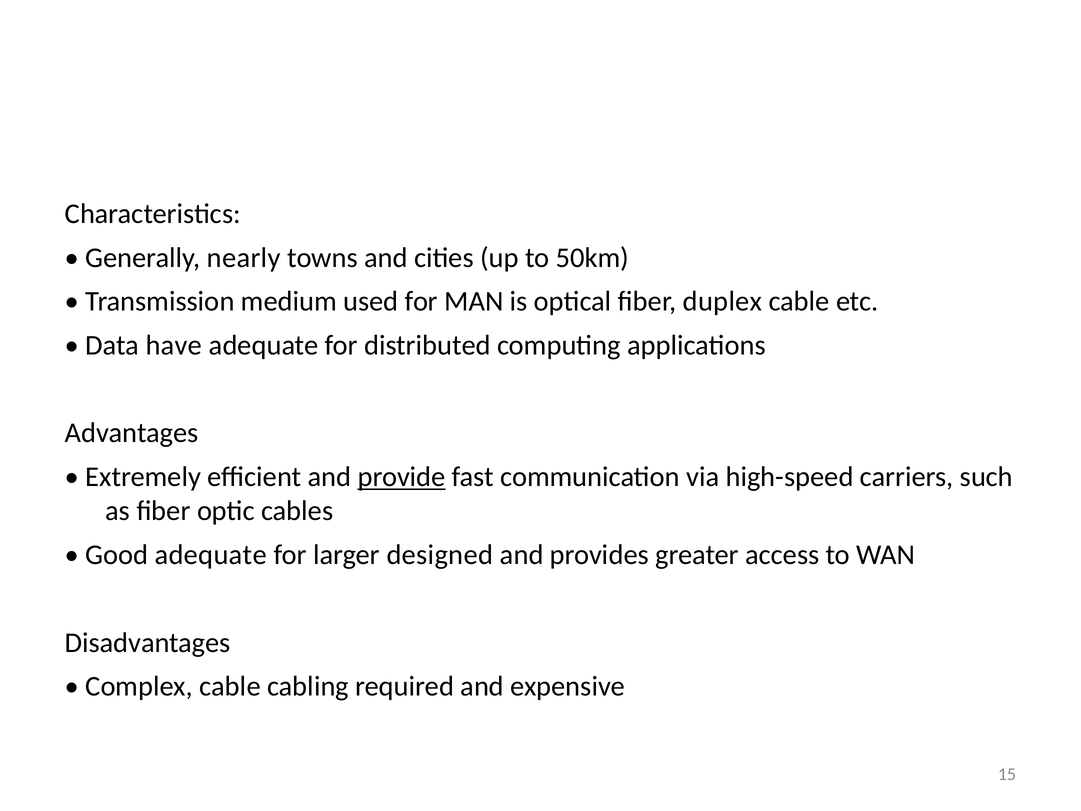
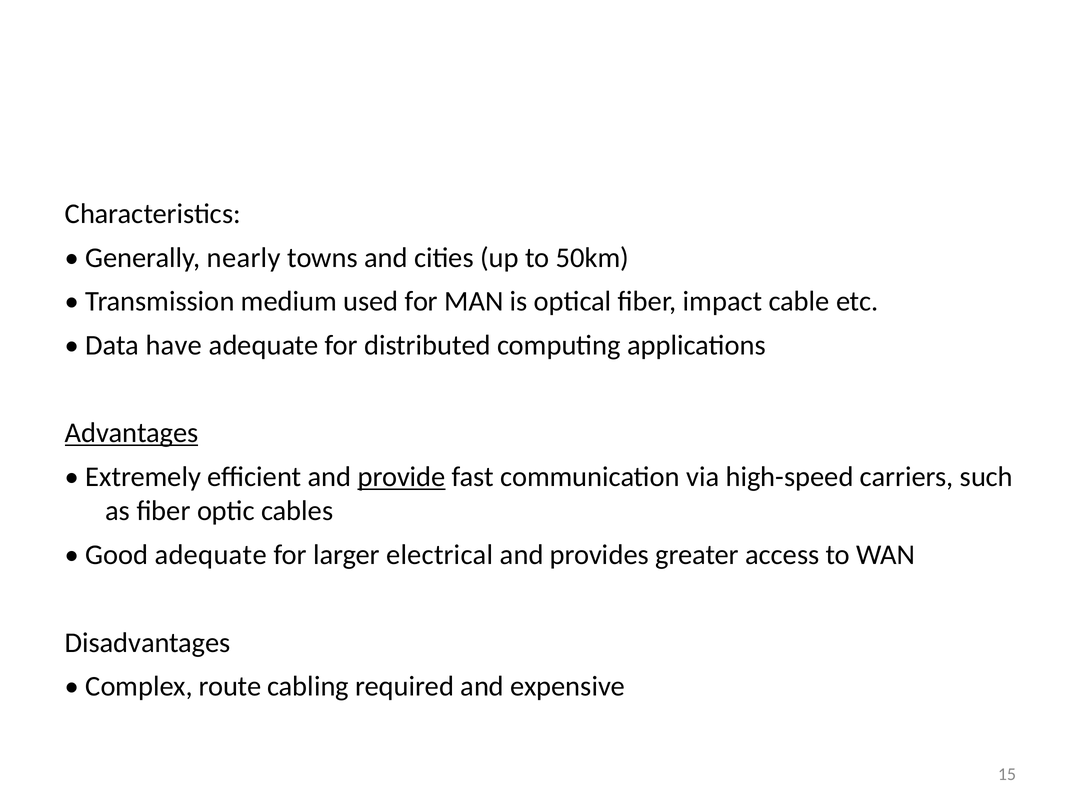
duplex: duplex -> impact (723, 301)
Advantages underline: none -> present (132, 433)
designed: designed -> electrical (440, 555)
Complex cable: cable -> route (230, 686)
